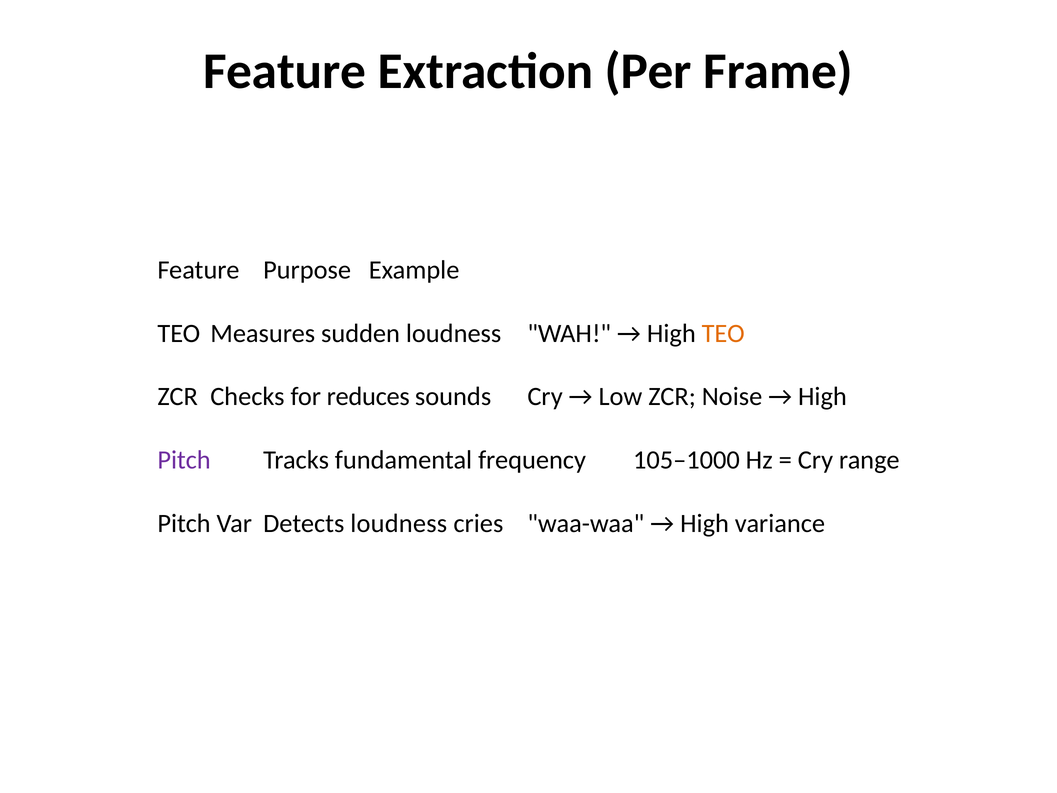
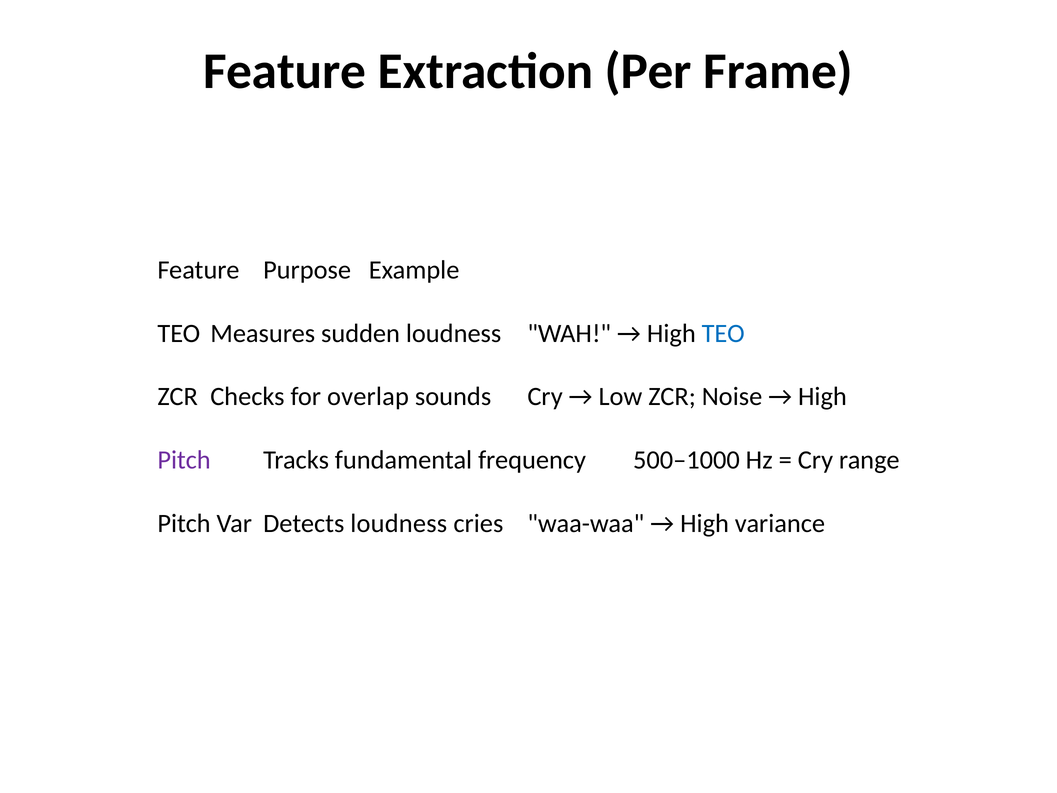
TEO colour: orange -> blue (723, 333)
reduces: reduces -> overlap (368, 397)
105–1000: 105–1000 -> 500–1000 (686, 460)
